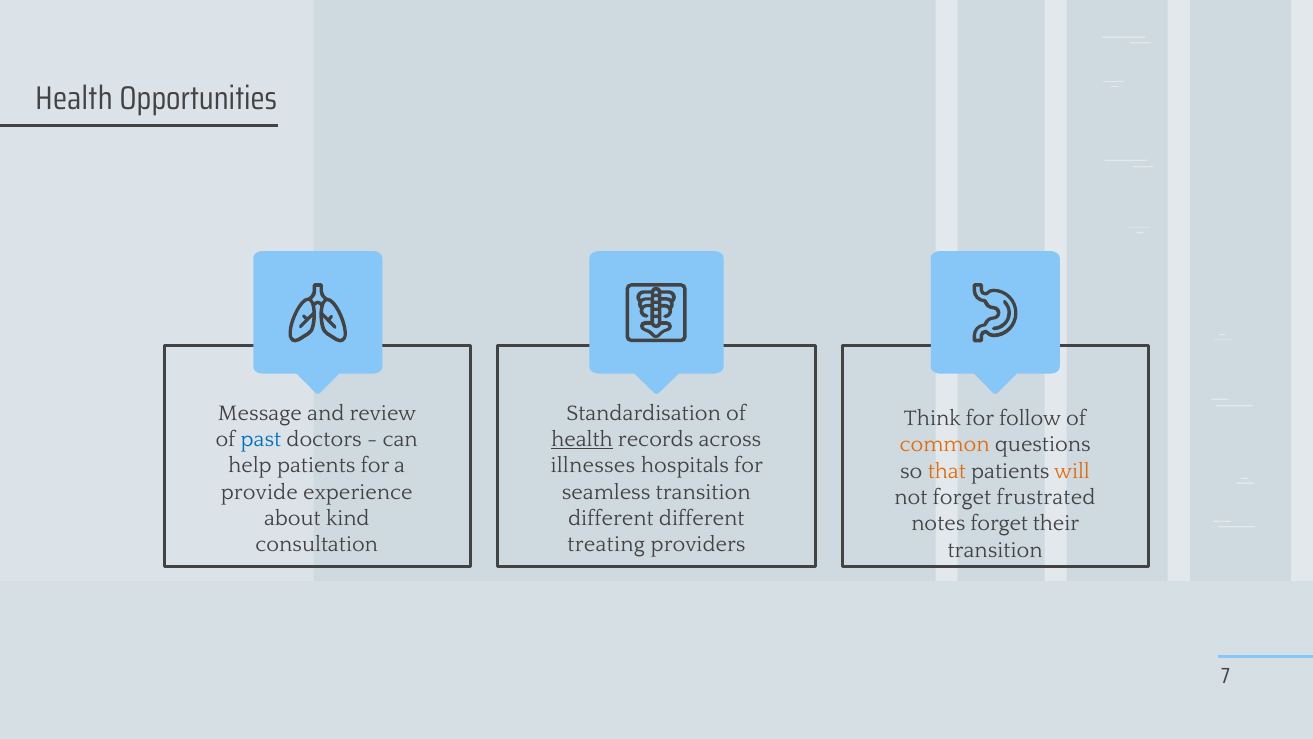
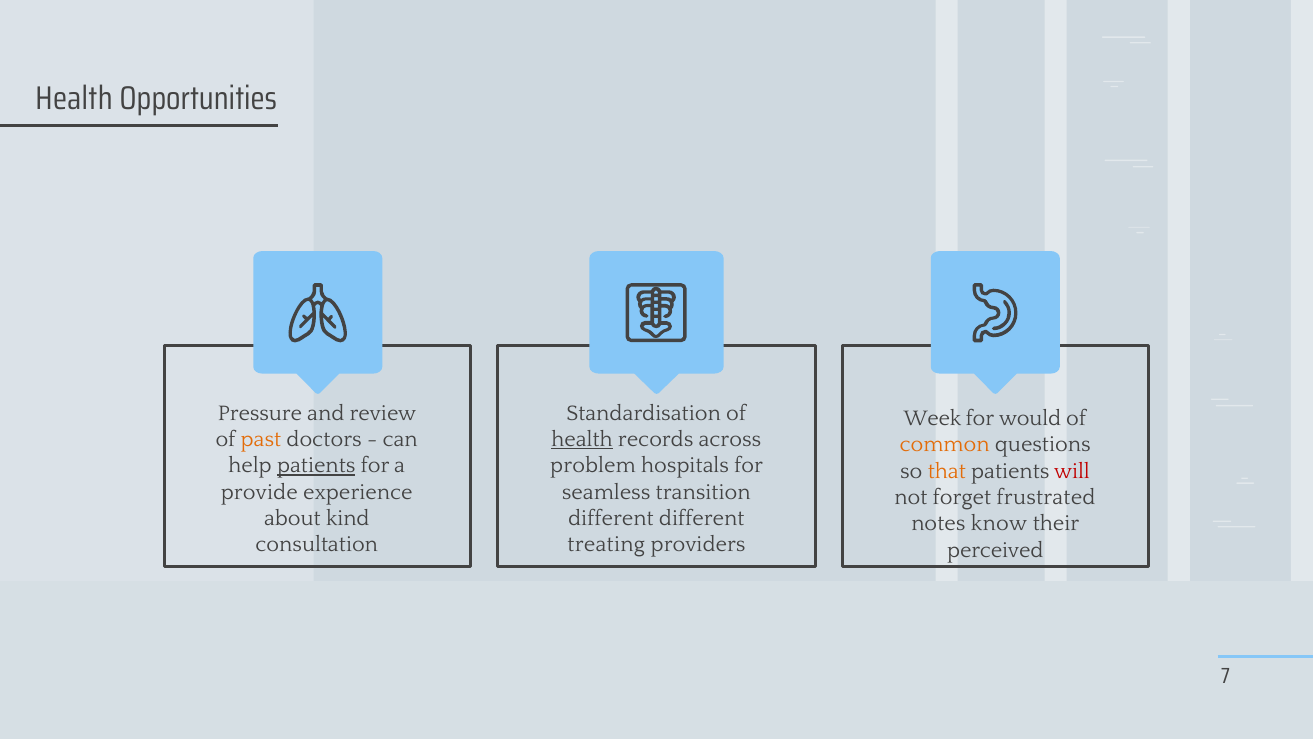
Message: Message -> Pressure (260, 413)
Think: Think -> Week (933, 418)
follow: follow -> would (1030, 418)
past colour: blue -> orange (261, 439)
patients underline: none -> present (316, 465)
illnesses: illnesses -> problem (593, 465)
will colour: orange -> red (1072, 471)
notes forget: forget -> know (999, 523)
transition: transition -> perceived (995, 550)
